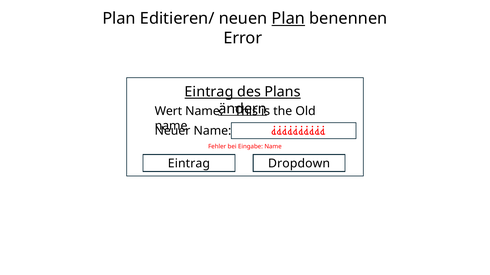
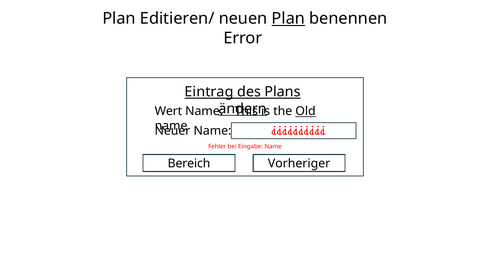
Old underline: none -> present (306, 112)
Eintrag: Eintrag -> Bereich (189, 164)
Dropdown: Dropdown -> Vorheriger (299, 164)
